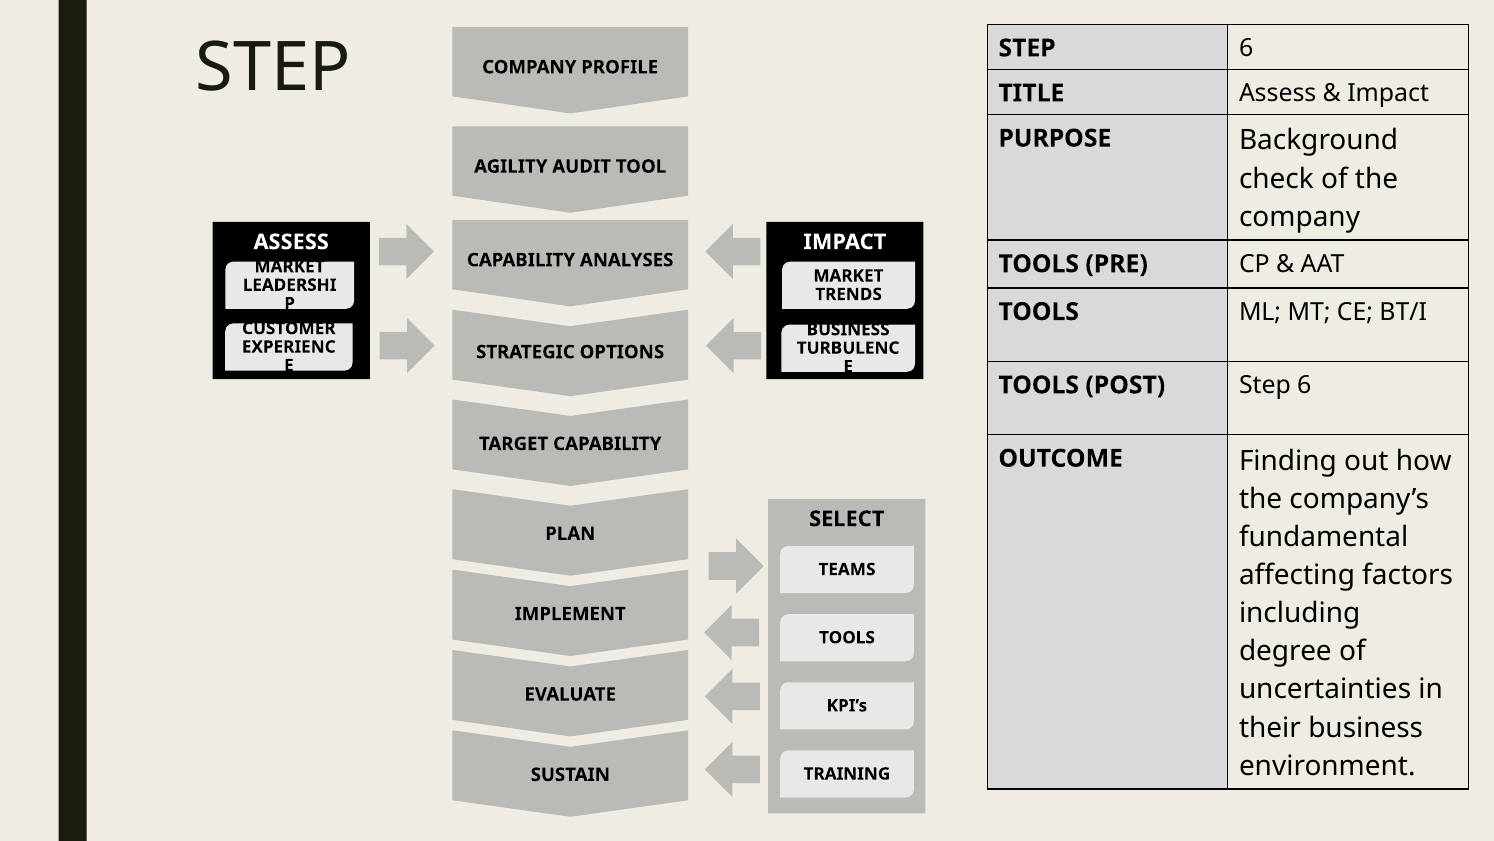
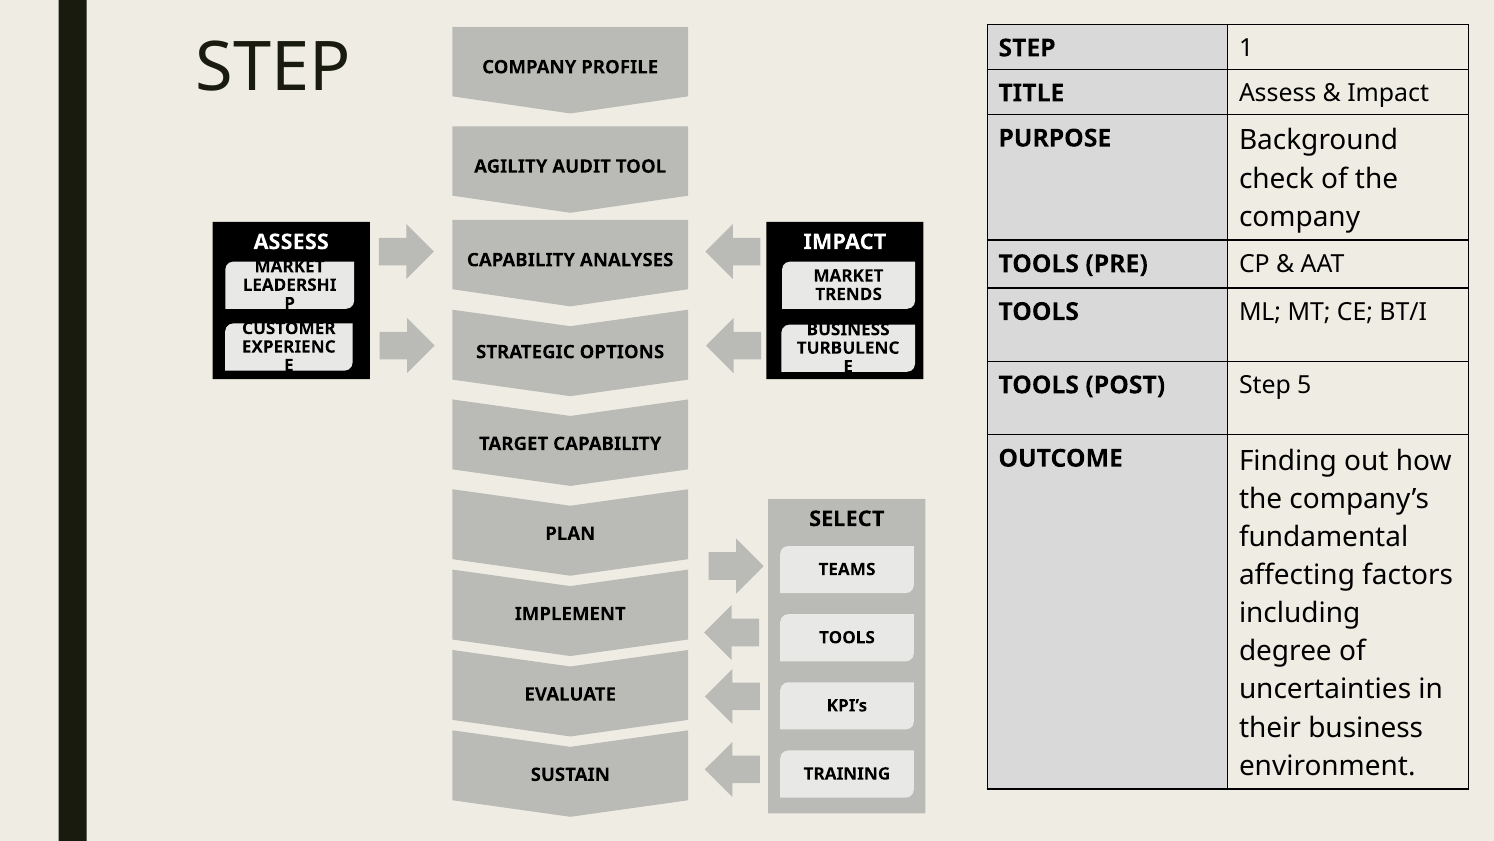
6: 6 -> 1 (1246, 48)
POST Step 6: 6 -> 5 (1304, 385)
